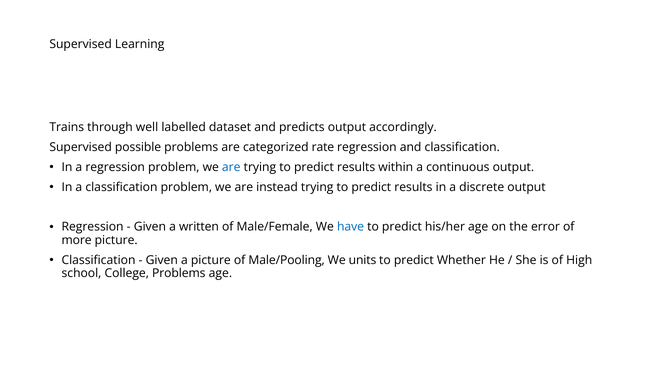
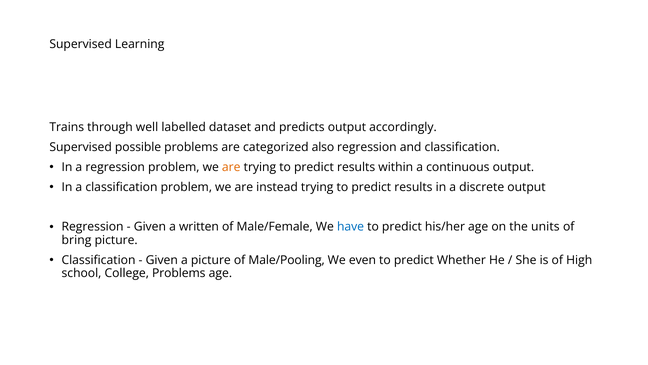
rate: rate -> also (323, 147)
are colour: blue -> orange (231, 167)
error: error -> units (545, 227)
more: more -> bring (76, 240)
units: units -> even (362, 260)
